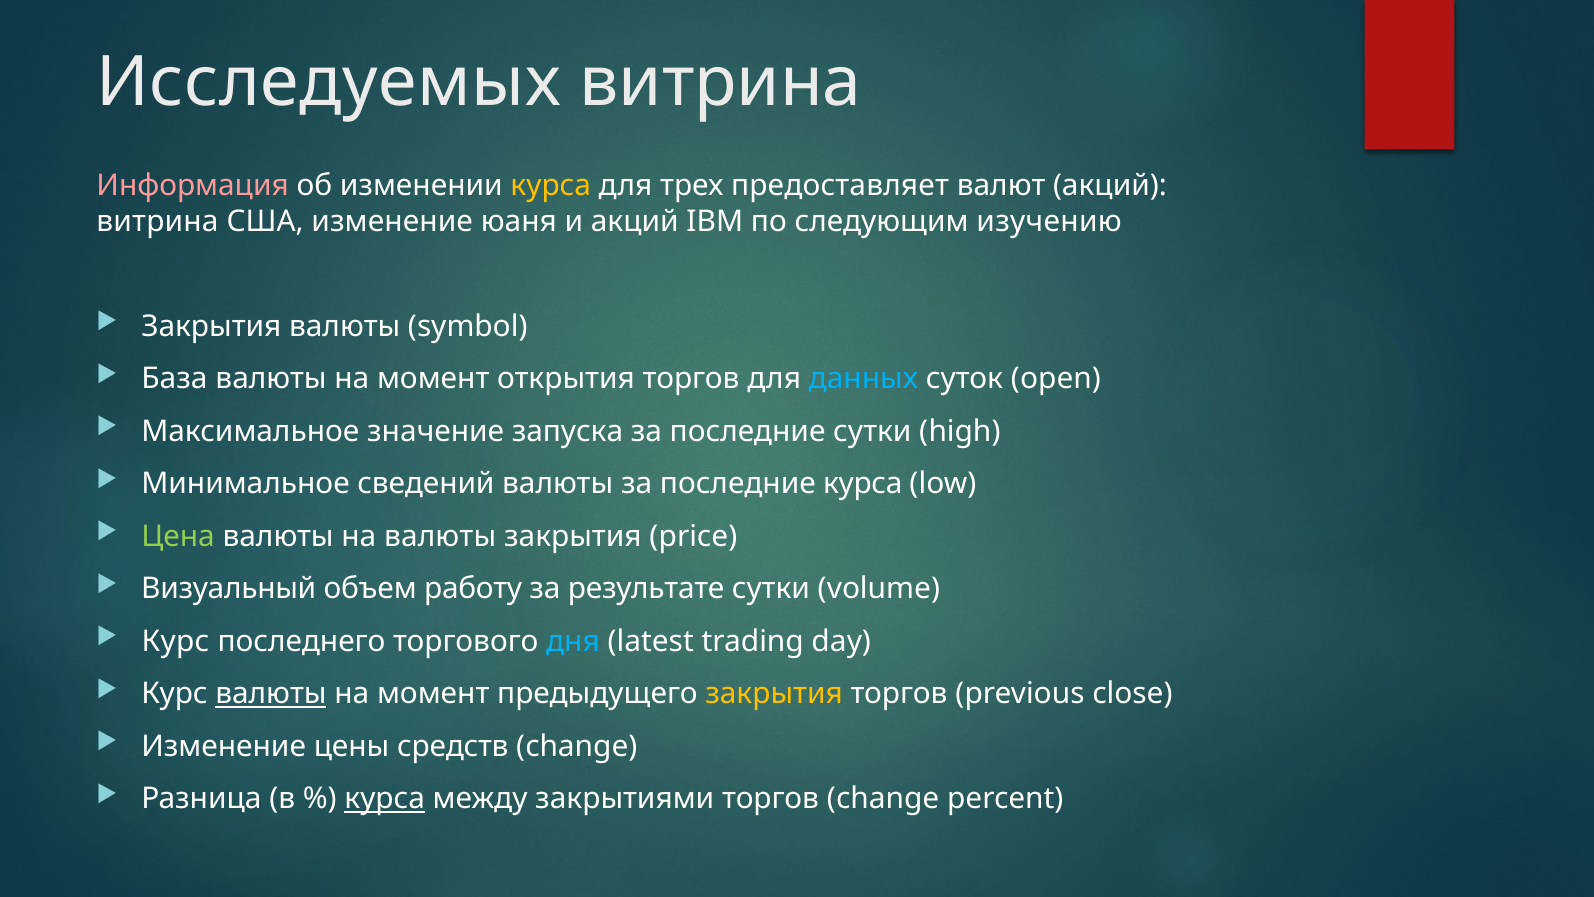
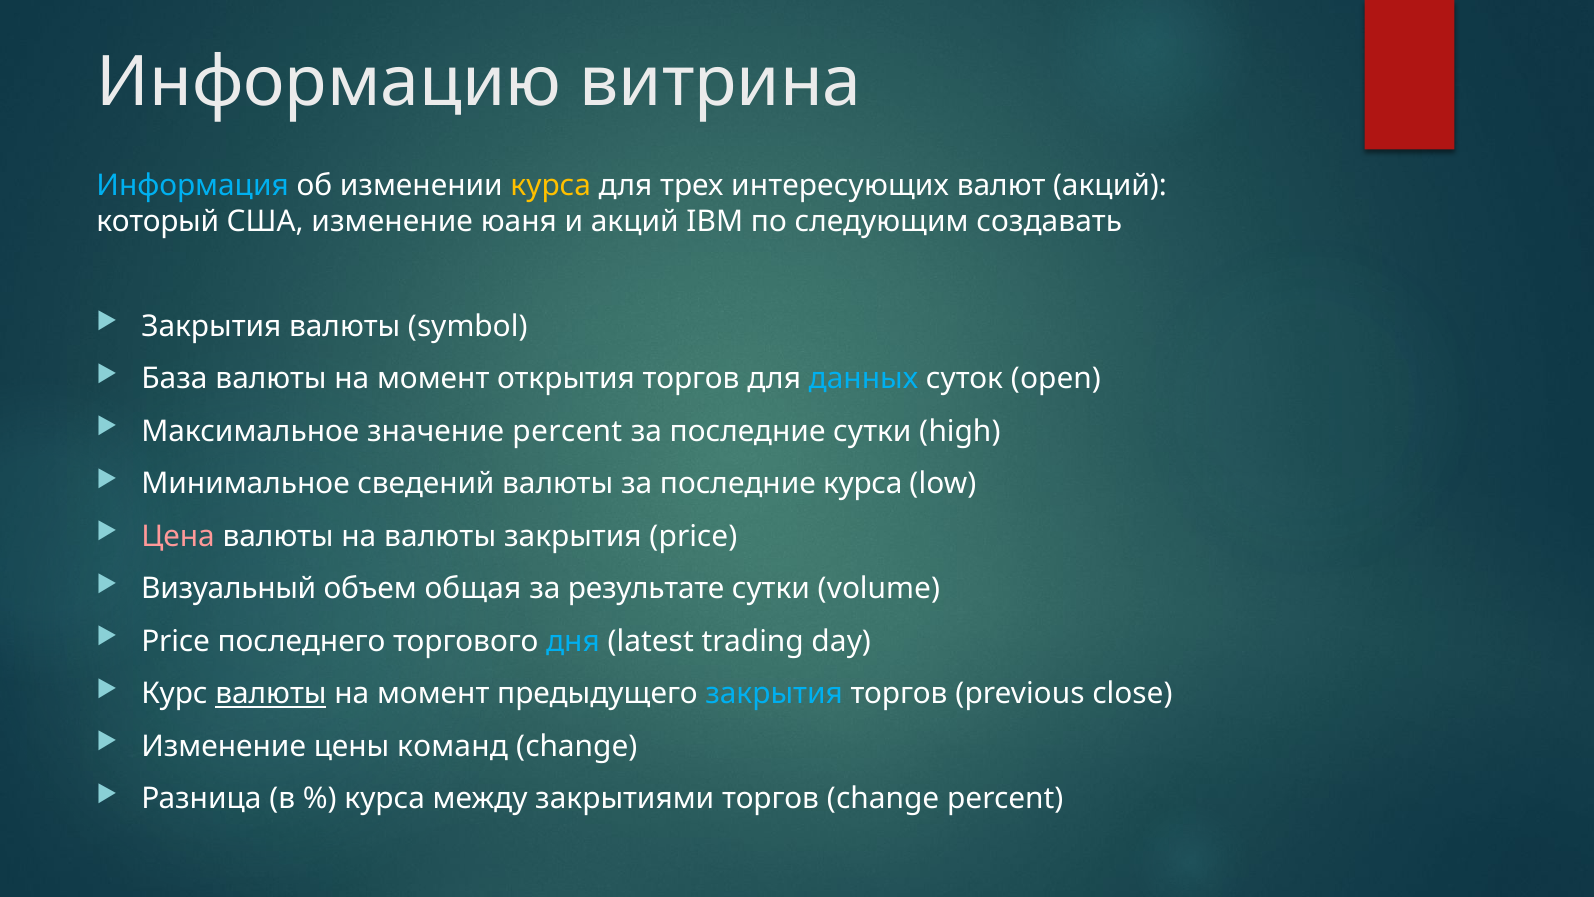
Исследуемых: Исследуемых -> Информацию (329, 83)
Информация colour: pink -> light blue (193, 185)
предоставляет: предоставляет -> интересующих (840, 185)
витрина: витрина -> который (158, 221)
изучению: изучению -> создавать (1049, 221)
значение запуска: запуска -> percent (567, 431)
Цена colour: light green -> pink (178, 536)
работу: работу -> общая (473, 589)
Курс: Курс -> Price (176, 641)
закрытия colour: yellow -> light blue (774, 694)
средств: средств -> команд (453, 746)
курса underline: present -> none (385, 799)
